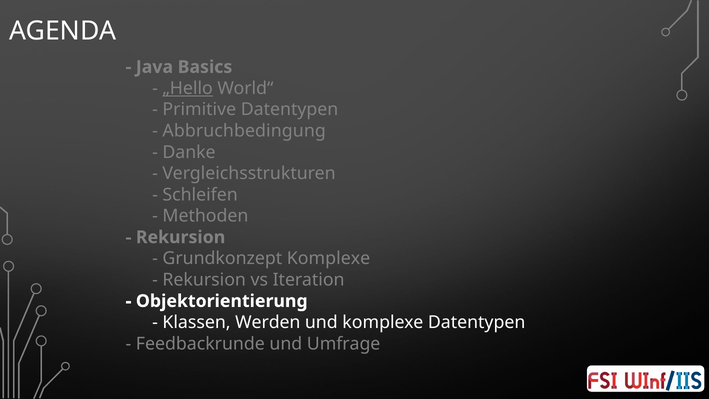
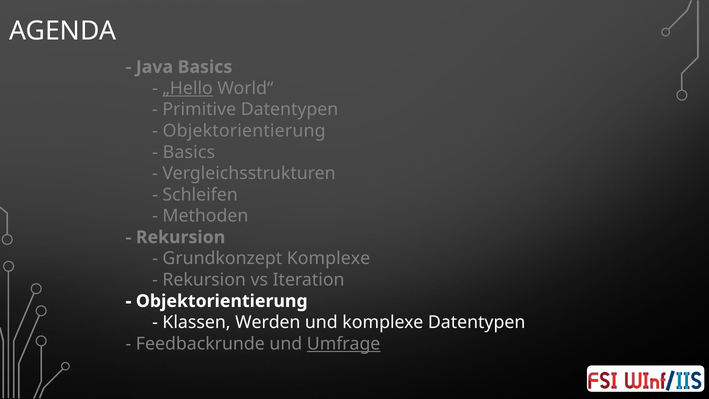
Abbruchbedingung: Abbruchbedingung -> Objektorientierung (244, 131)
Danke: Danke -> Basics (189, 152)
Umfrage underline: none -> present (344, 344)
